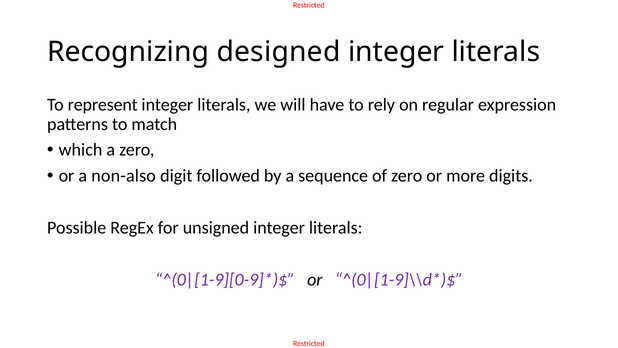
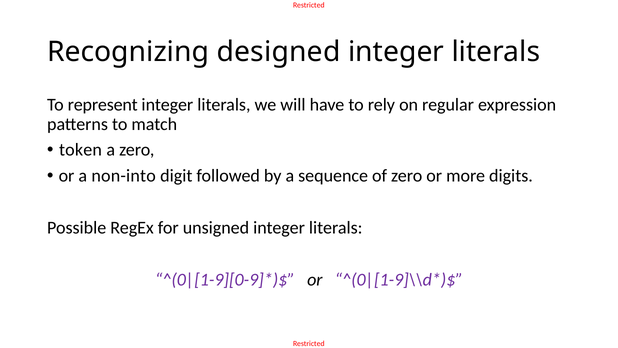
which: which -> token (80, 150)
non-also: non-also -> non-into (124, 176)
